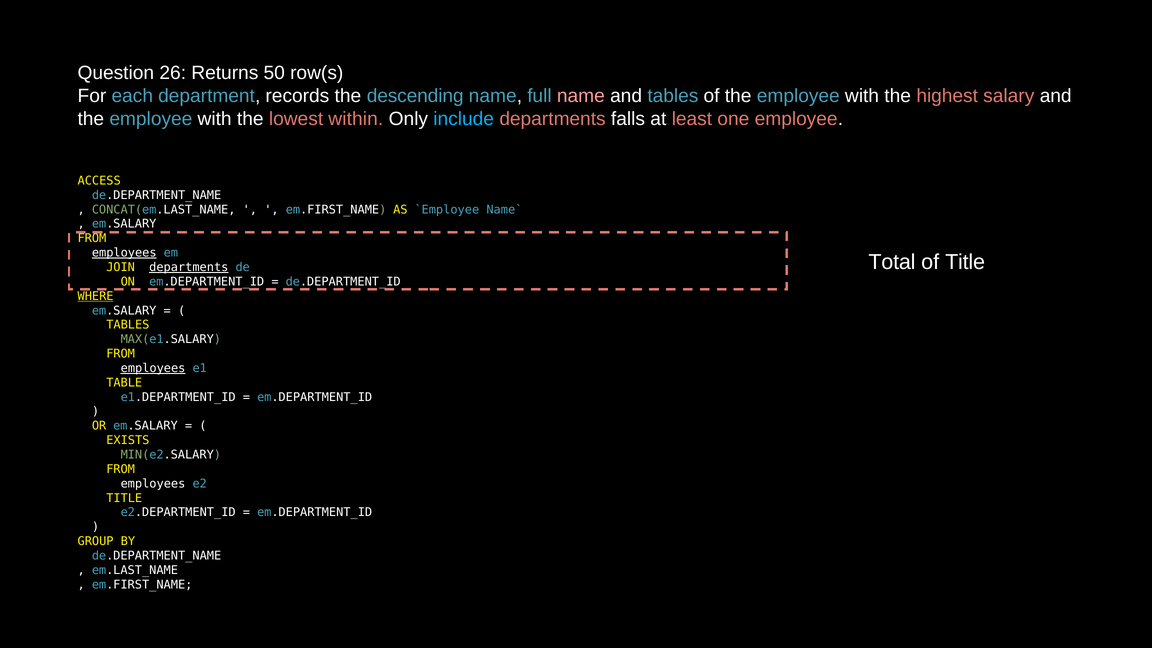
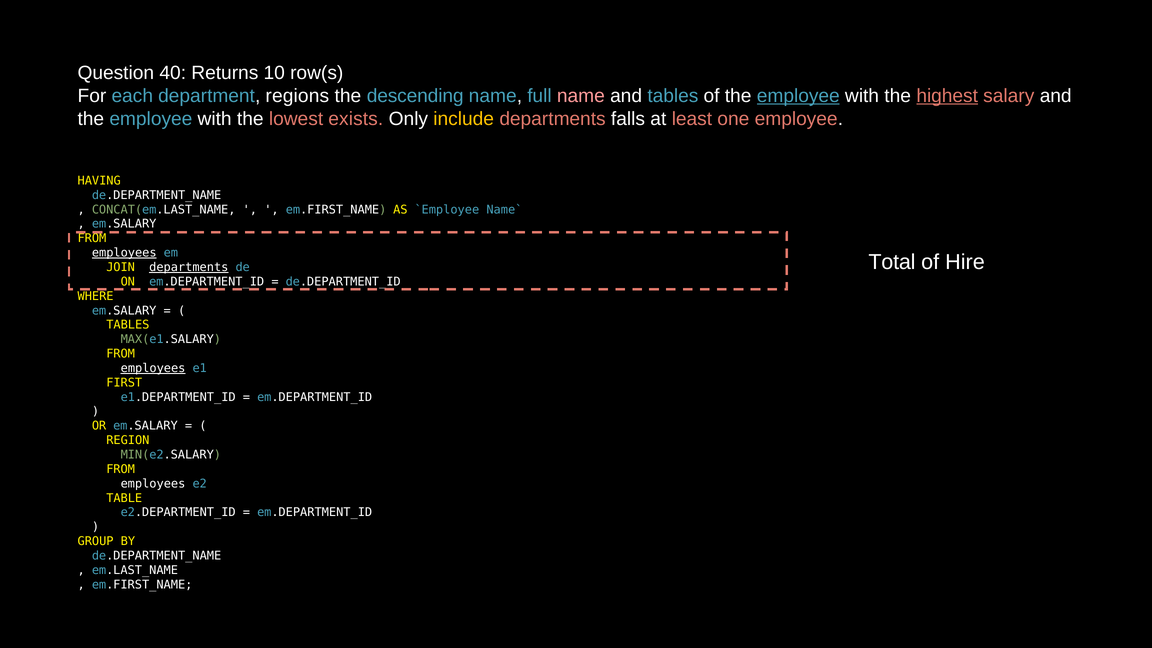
26: 26 -> 40 (173, 73)
50: 50 -> 10 (274, 73)
records: records -> regions (297, 96)
employee underline: none -> present (798, 96)
highest underline: none -> present (947, 96)
within: within -> exists (356, 119)
include colour: light blue -> yellow (464, 119)
ACCESS: ACCESS -> HAVING (99, 181)
of Title: Title -> Hire (965, 262)
WHERE underline: present -> none (96, 296)
TABLE: TABLE -> FIRST (124, 383)
EXISTS: EXISTS -> REGION (128, 440)
TITLE: TITLE -> TABLE (124, 498)
